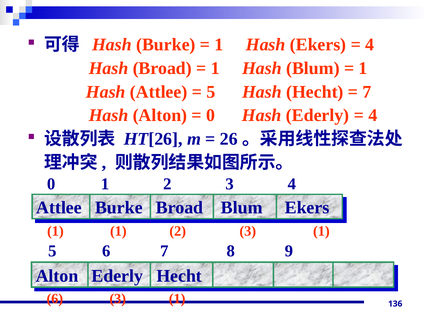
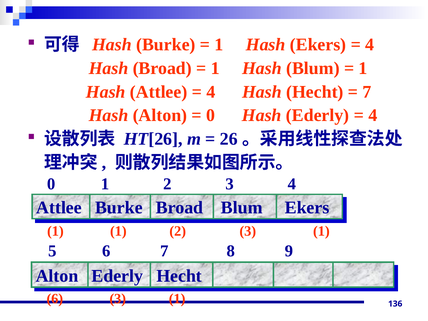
5: 5 -> 4 (211, 92)
